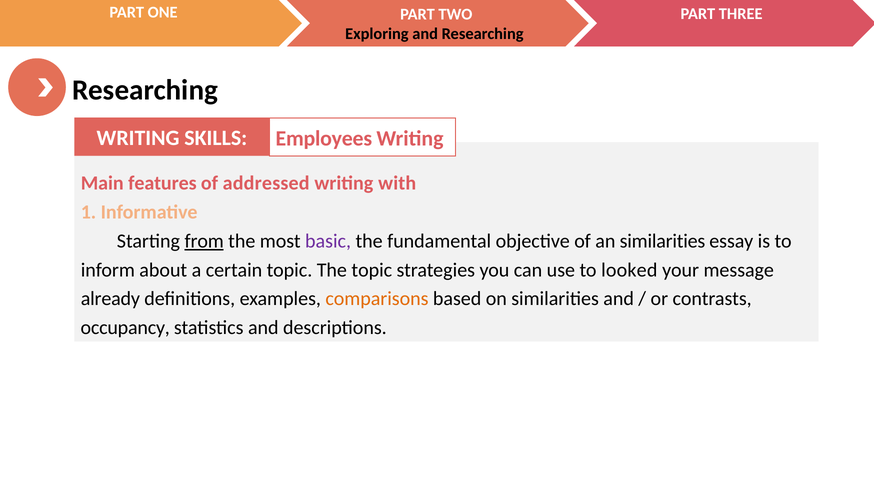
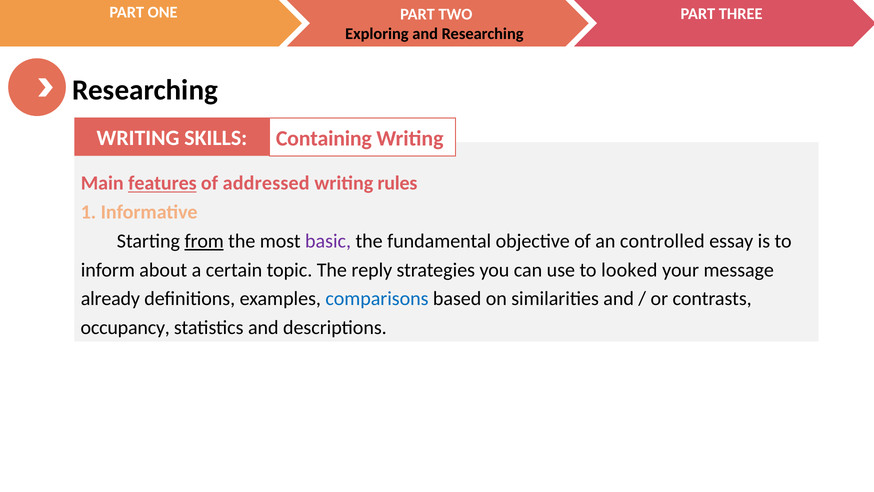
Employees: Employees -> Containing (324, 138)
features underline: none -> present (162, 183)
with: with -> rules (397, 183)
an similarities: similarities -> controlled (662, 241)
The topic: topic -> reply (372, 270)
comparisons colour: orange -> blue (377, 299)
